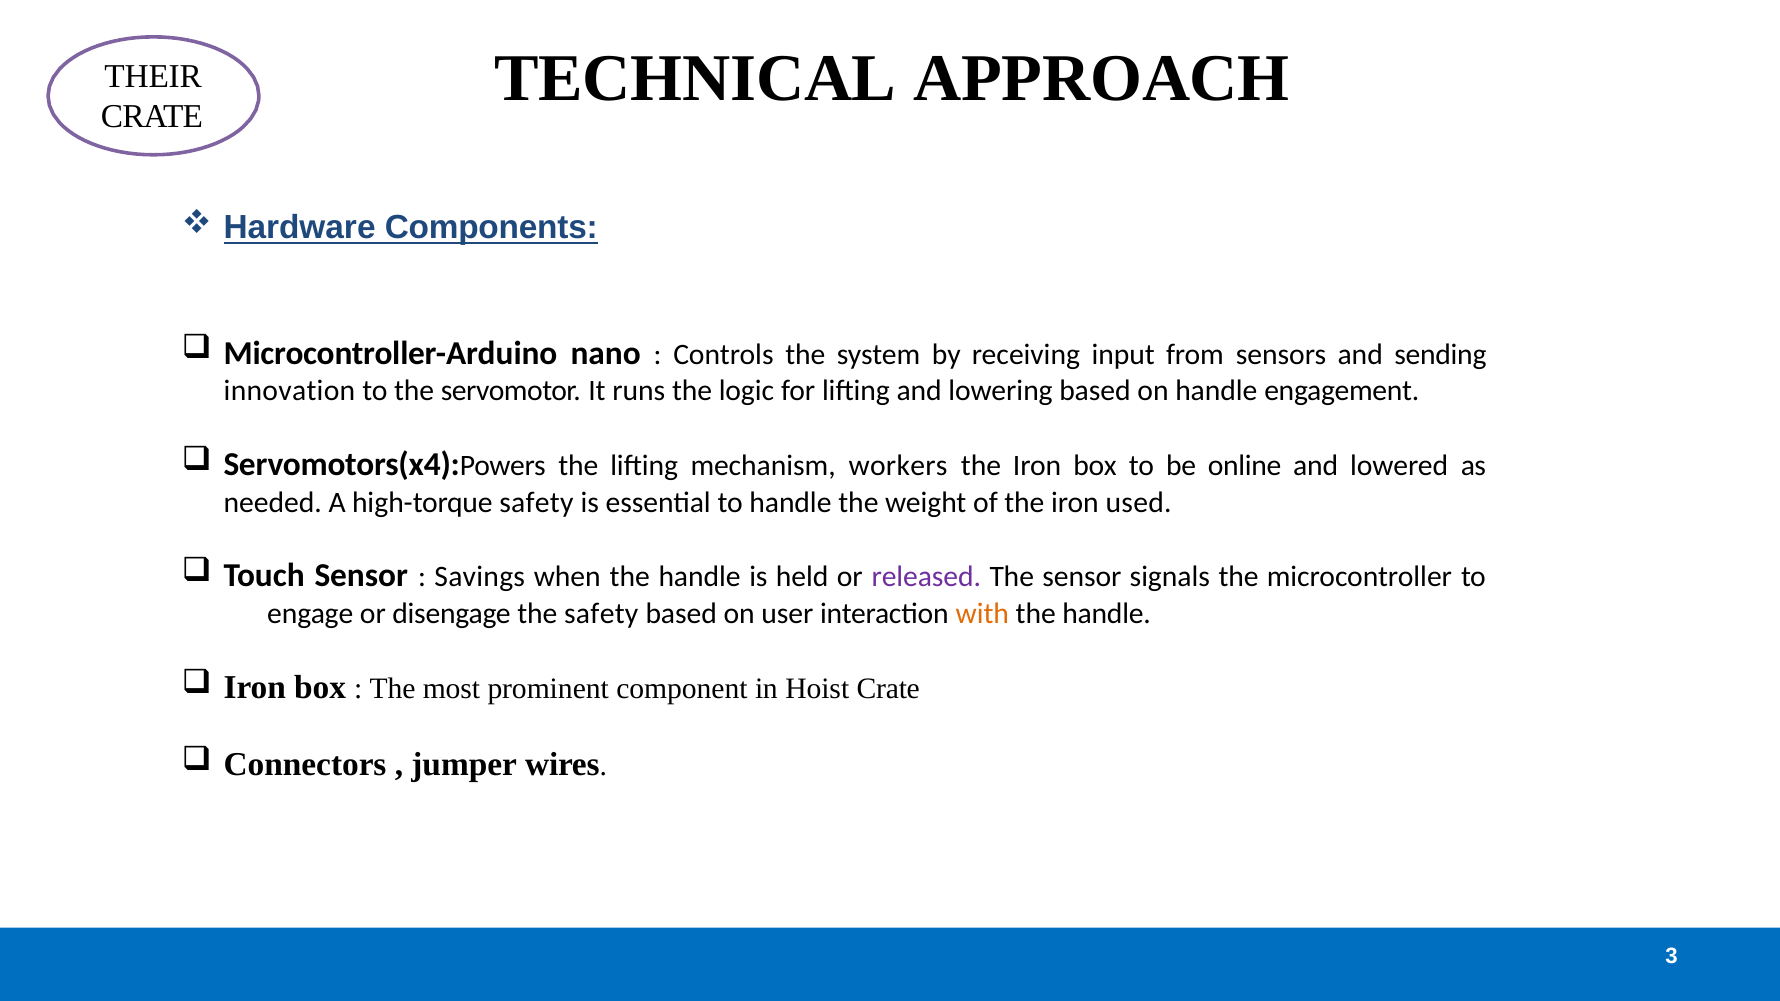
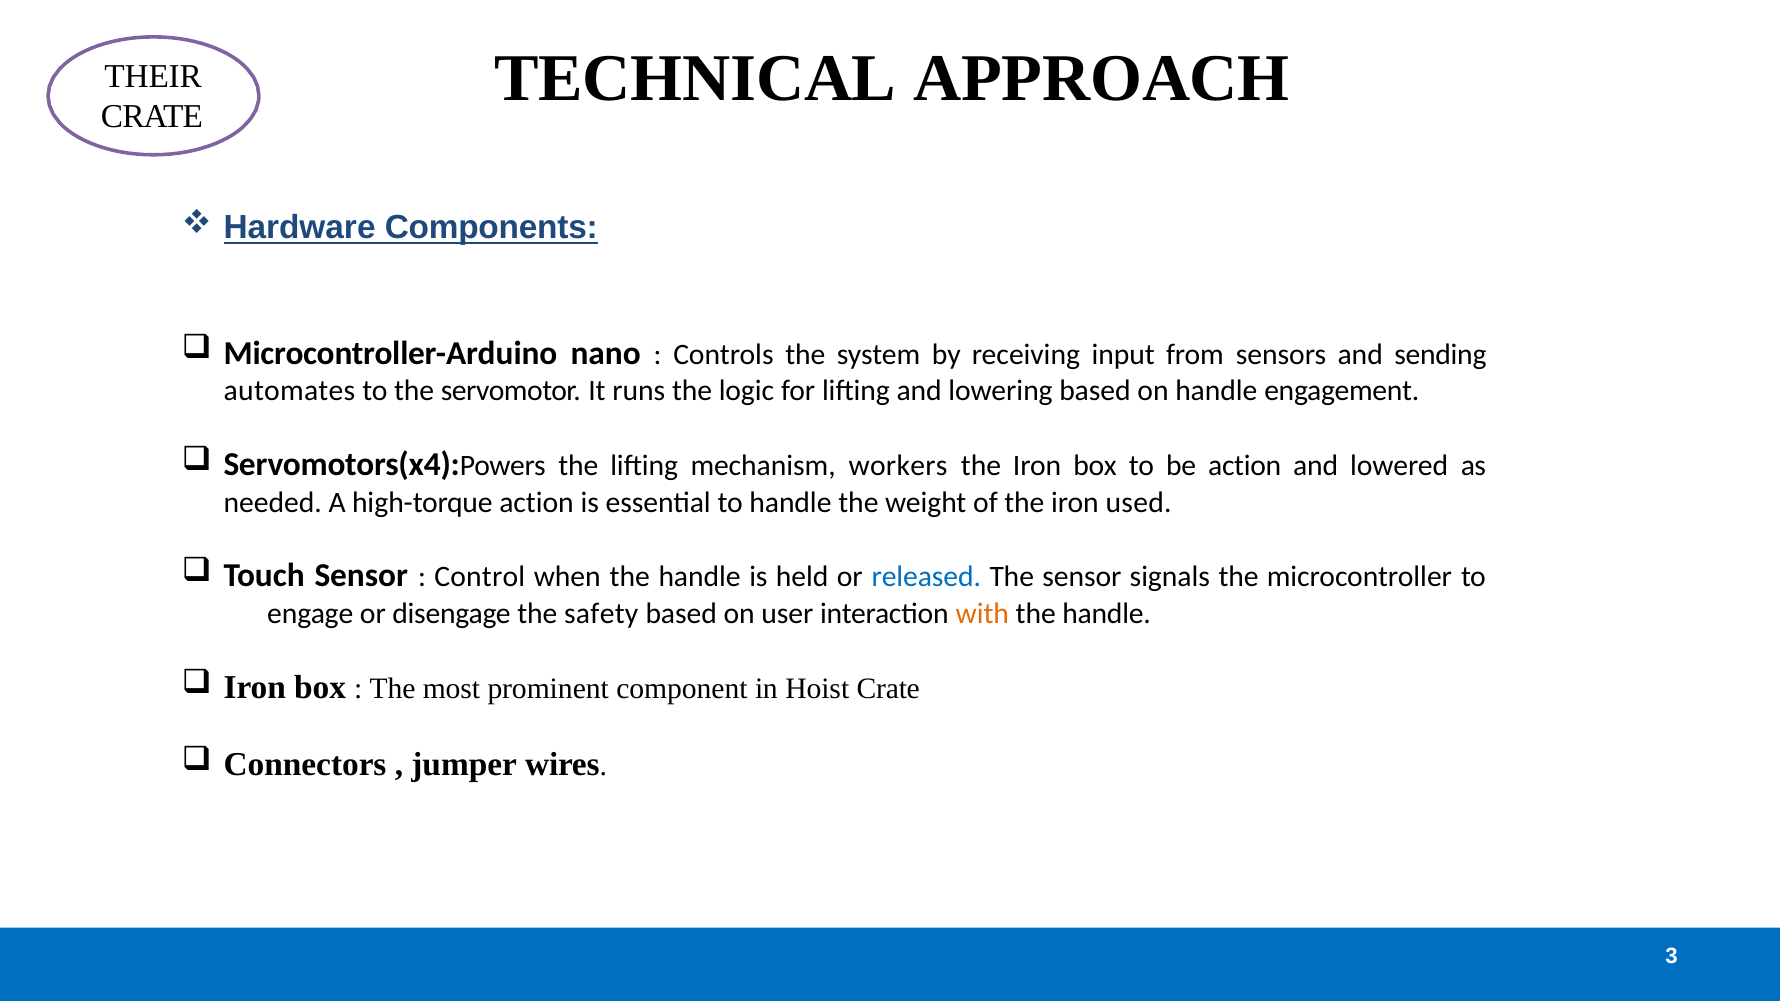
innovation: innovation -> automates (289, 391)
be online: online -> action (1245, 466)
high-torque safety: safety -> action (537, 503)
Savings: Savings -> Control (480, 577)
released colour: purple -> blue (926, 577)
